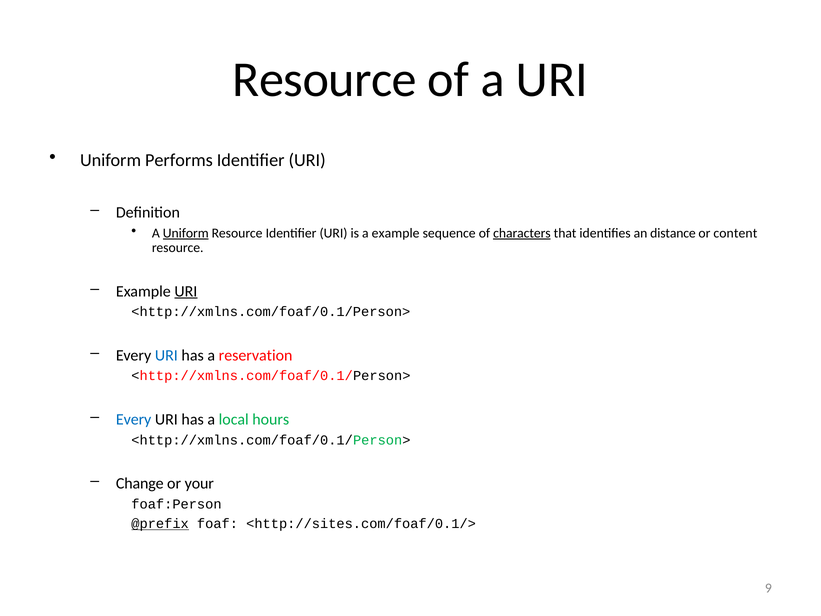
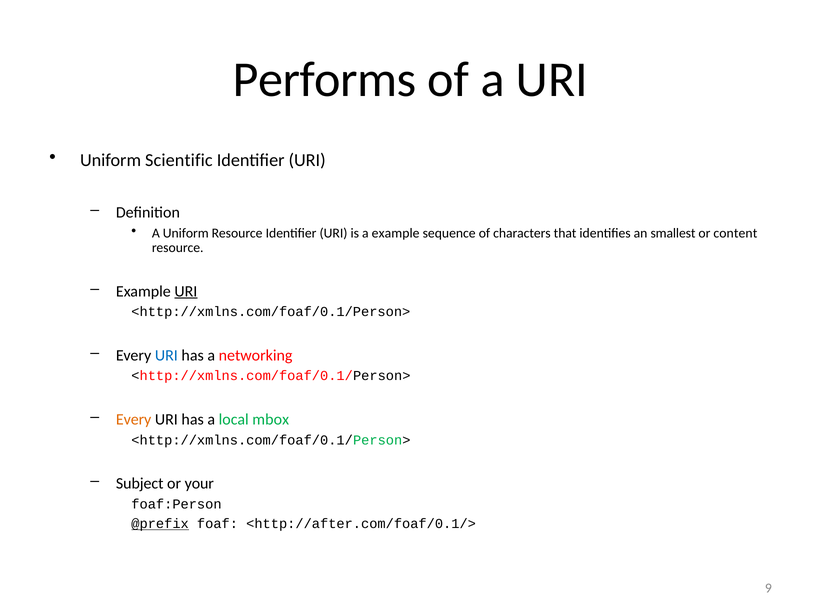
Resource: Resource -> Performs (325, 79)
Performs: Performs -> Scientific (179, 160)
Uniform underline: present -> none (186, 233)
characters underline: present -> none (522, 233)
distance: distance -> smallest (673, 233)
reservation: reservation -> networking (256, 355)
Every colour: blue -> orange (134, 419)
hours: hours -> mbox (271, 419)
Change: Change -> Subject (140, 483)
<http://sites.com/foaf/0.1/>: <http://sites.com/foaf/0.1/> -> <http://after.com/foaf/0.1/> (361, 524)
